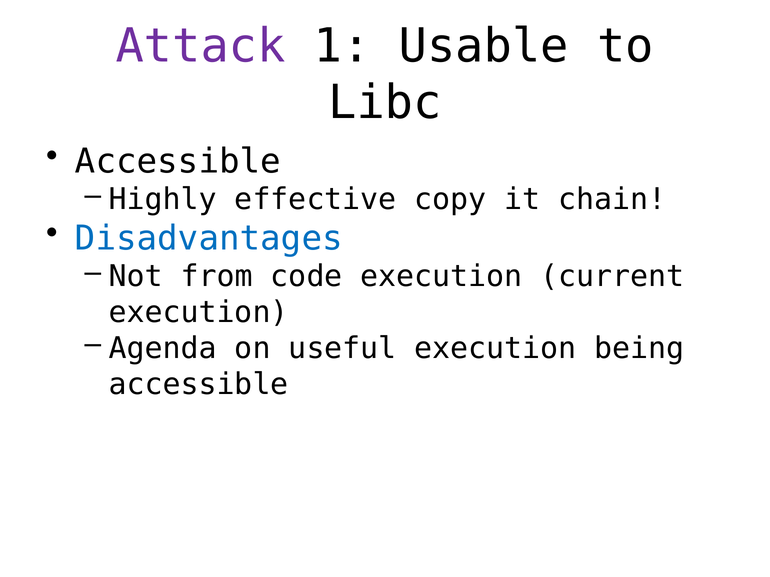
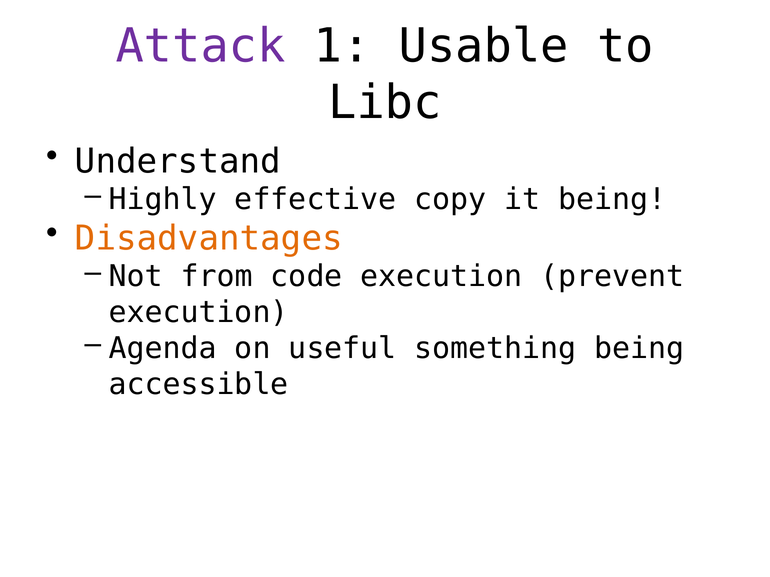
Accessible: Accessible -> Understand (178, 161)
it chain: chain -> being (612, 200)
Disadvantages colour: blue -> orange (209, 239)
current: current -> prevent (612, 277)
useful execution: execution -> something (495, 349)
